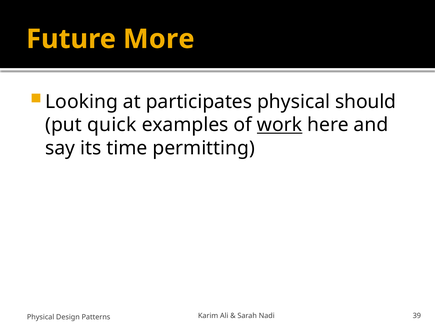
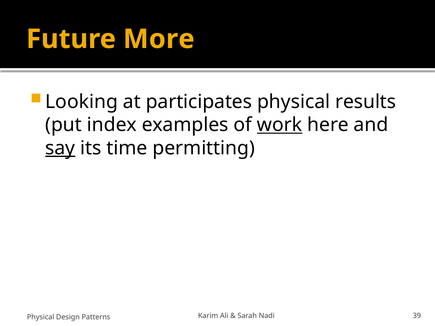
should: should -> results (366, 102)
quick: quick -> index (112, 125)
say underline: none -> present (60, 148)
